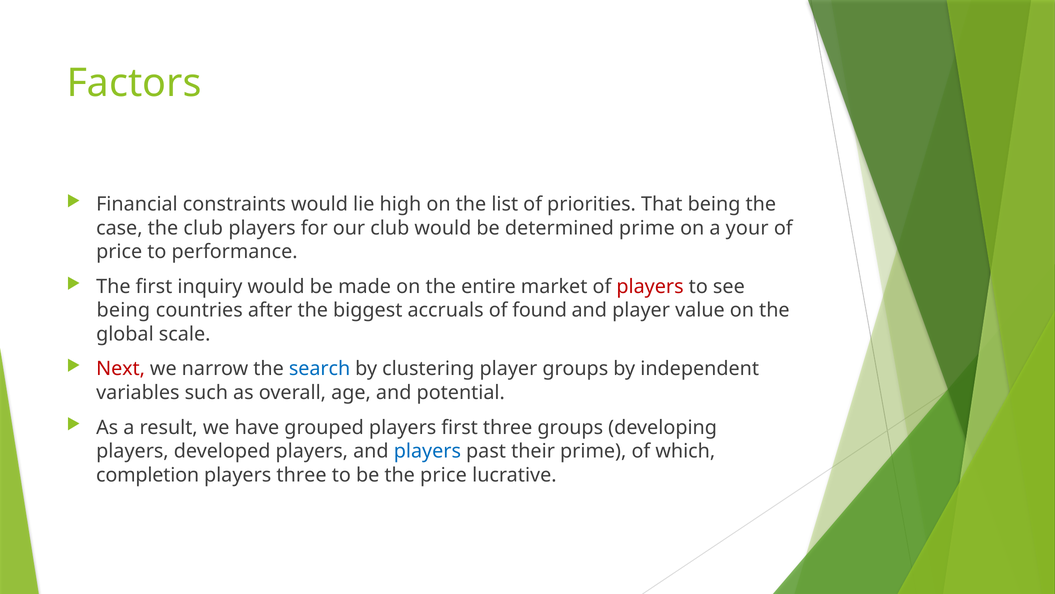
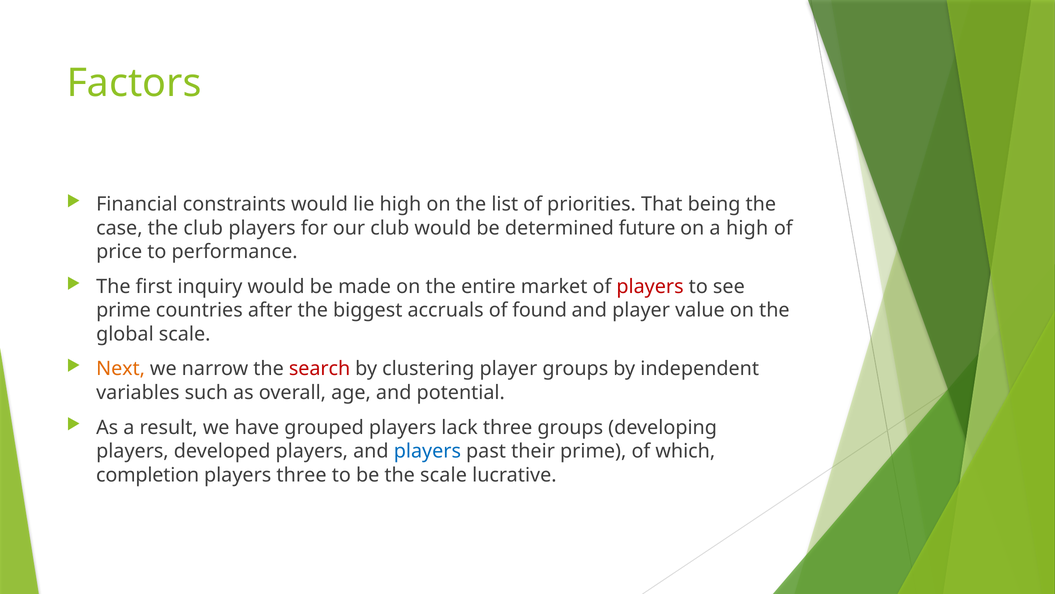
determined prime: prime -> future (647, 228)
a your: your -> high (747, 228)
being: being -> prime (124, 310)
Next colour: red -> orange (121, 369)
search colour: blue -> red (320, 369)
players first: first -> lack (460, 427)
the price: price -> scale (443, 475)
